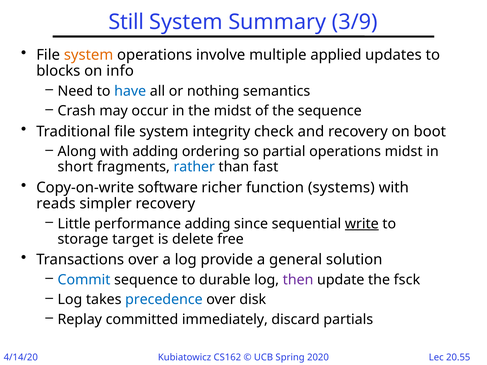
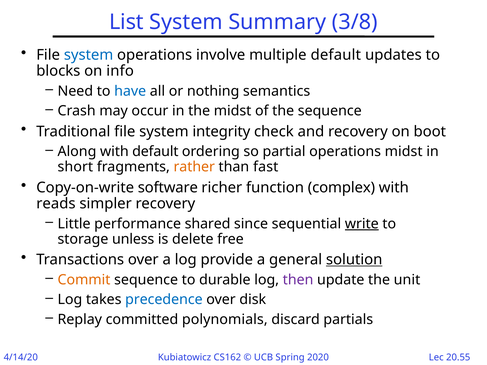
Still: Still -> List (126, 22)
3/9: 3/9 -> 3/8 (355, 22)
system colour: orange -> blue (89, 55)
multiple applied: applied -> default (336, 55)
with adding: adding -> default (155, 152)
rather colour: blue -> orange (194, 167)
systems: systems -> complex (341, 188)
performance adding: adding -> shared (208, 224)
target: target -> unless (133, 239)
solution underline: none -> present (354, 260)
Commit colour: blue -> orange (84, 280)
fsck: fsck -> unit (407, 280)
immediately: immediately -> polynomials (225, 320)
